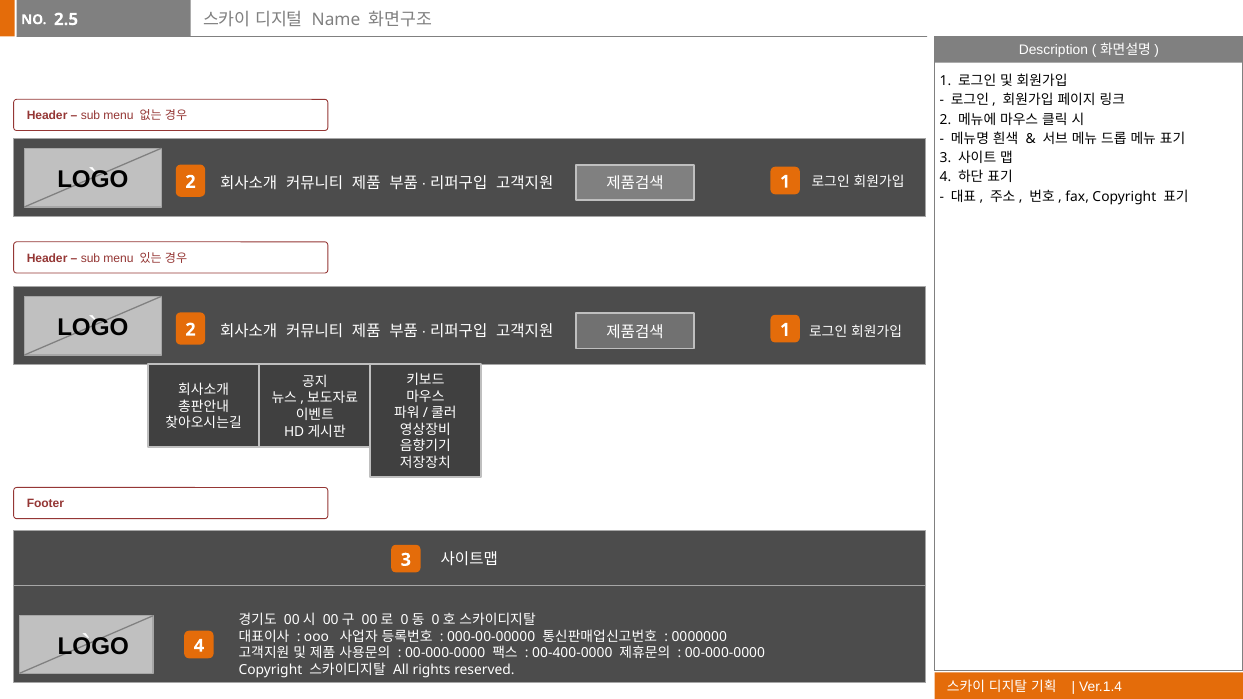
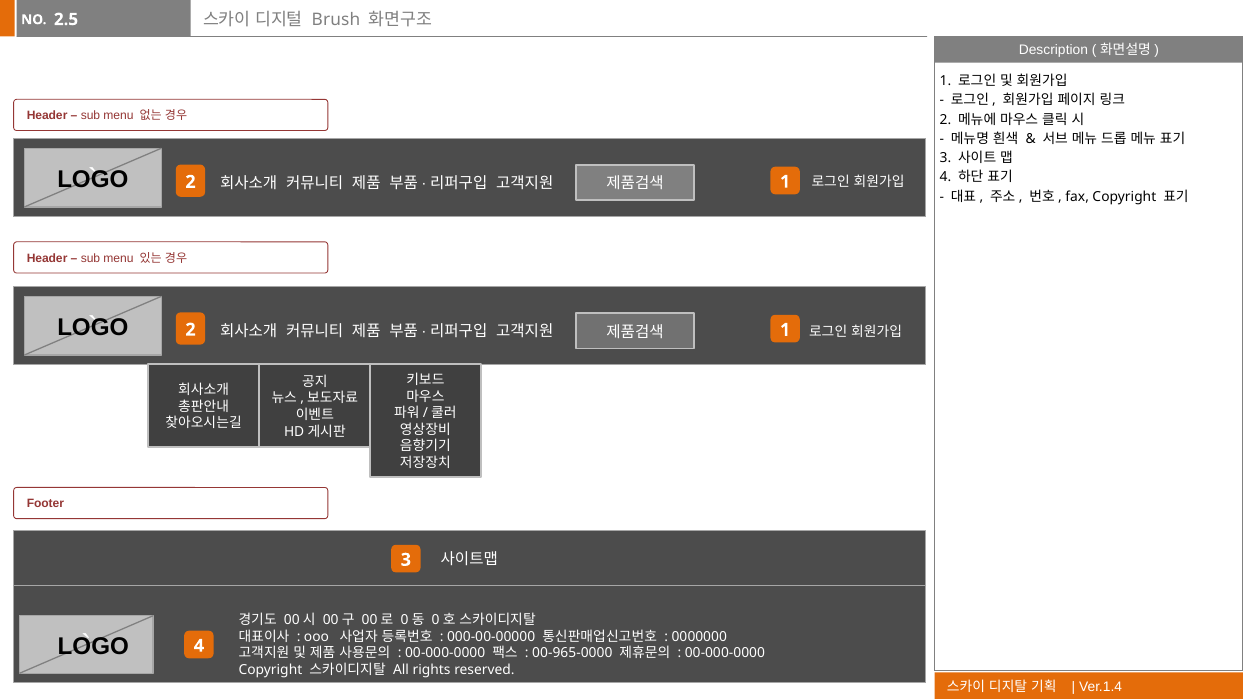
Name: Name -> Brush (336, 20)
00-400-0000: 00-400-0000 -> 00-965-0000 (572, 653)
